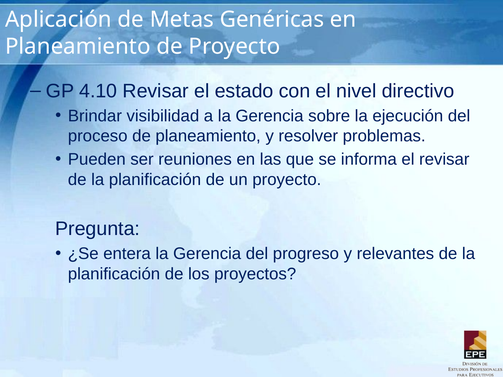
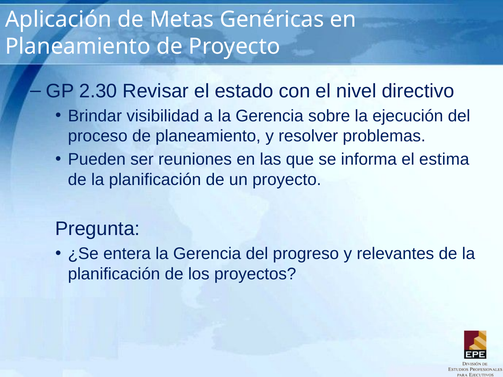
4.10: 4.10 -> 2.30 (98, 91)
el revisar: revisar -> estima (444, 160)
